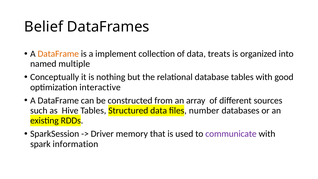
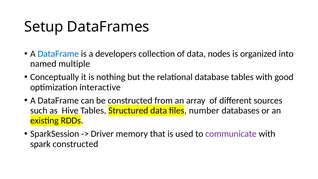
Belief: Belief -> Setup (44, 27)
DataFrame colour: orange -> blue (58, 54)
implement: implement -> developers (116, 54)
treats: treats -> nodes (219, 54)
spark information: information -> constructed (75, 144)
